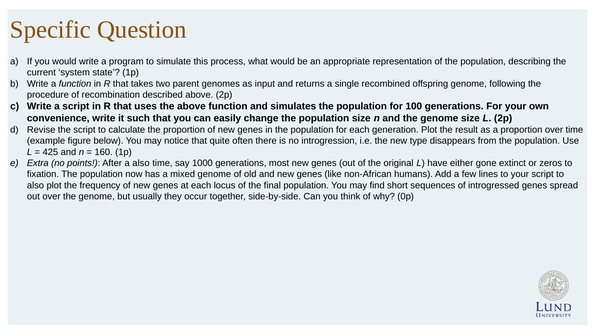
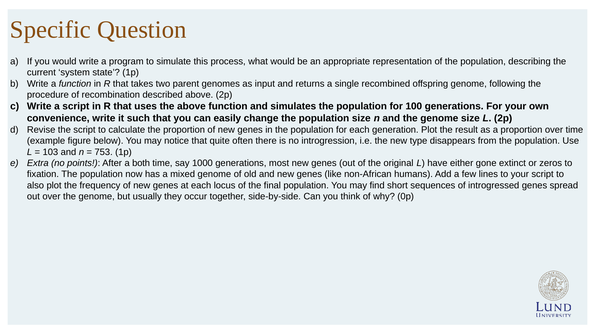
425: 425 -> 103 (50, 152)
160: 160 -> 753 (104, 152)
a also: also -> both (141, 163)
